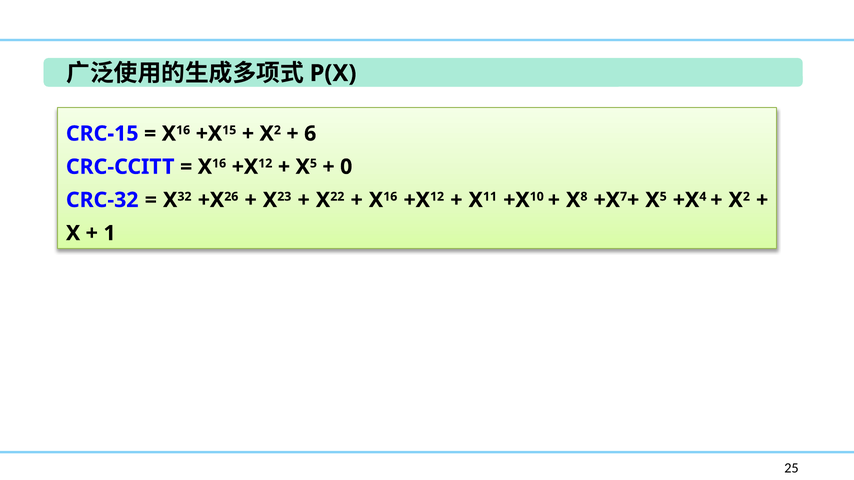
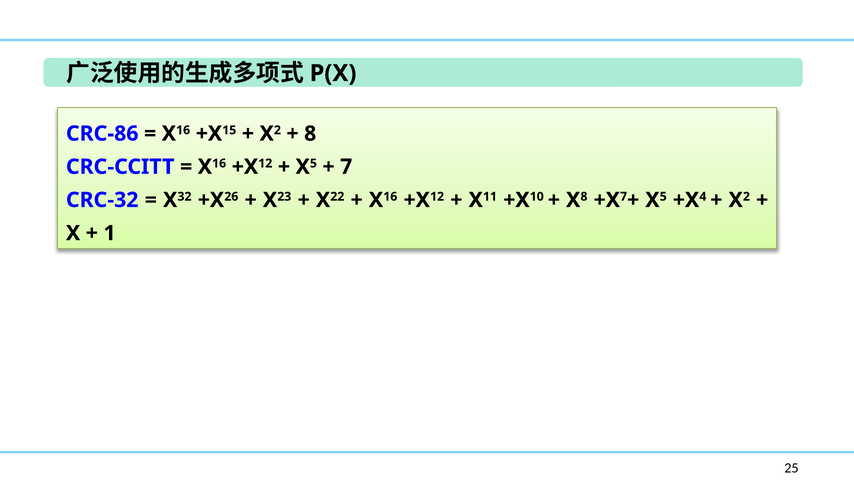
CRC-15: CRC-15 -> CRC-86 (102, 134)
6: 6 -> 8 (310, 134)
0: 0 -> 7 (346, 167)
